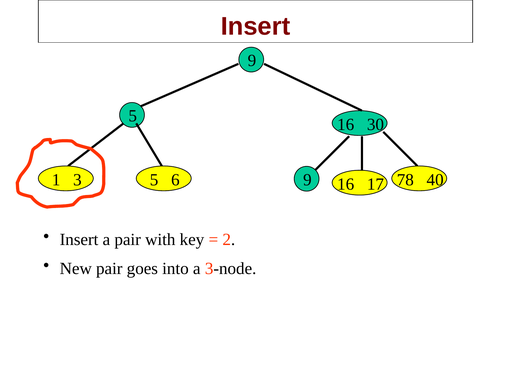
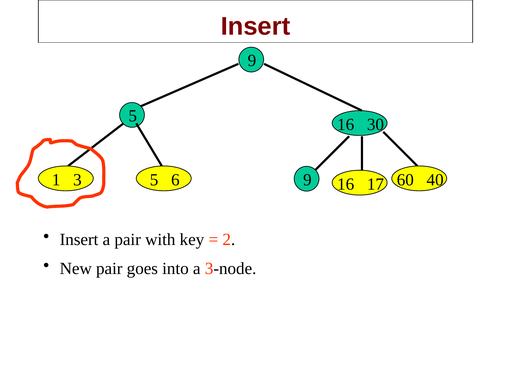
78: 78 -> 60 (405, 180)
